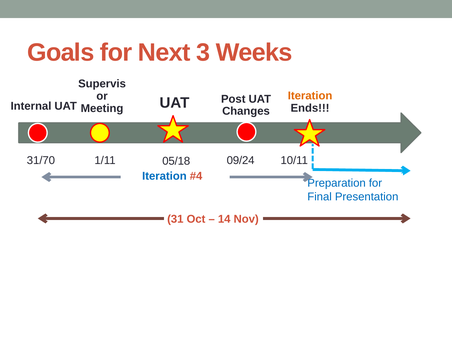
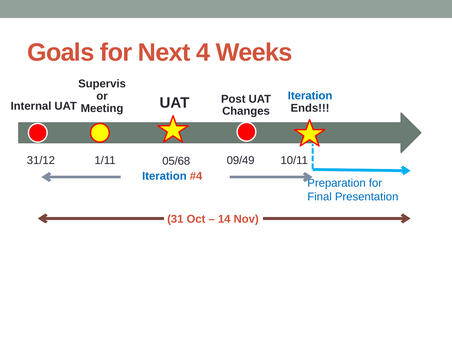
3: 3 -> 4 (203, 53)
Iteration colour: orange -> blue (310, 96)
31/70: 31/70 -> 31/12 (41, 160)
09/24: 09/24 -> 09/49 (241, 160)
05/18: 05/18 -> 05/68 (176, 161)
